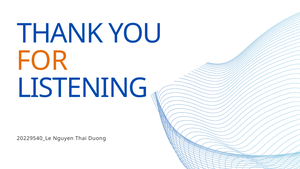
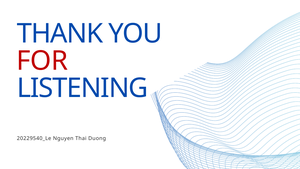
FOR colour: orange -> red (42, 61)
